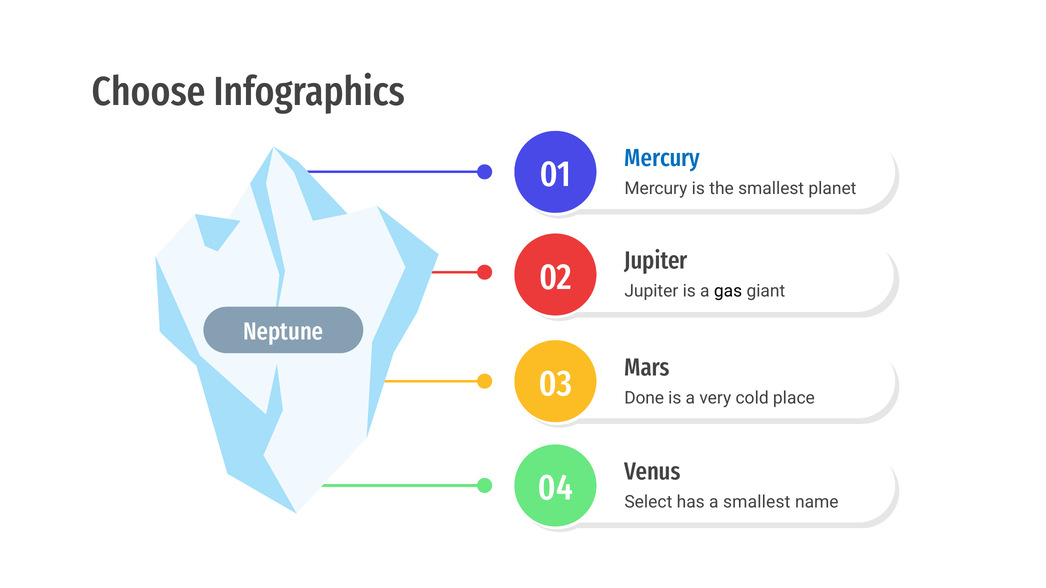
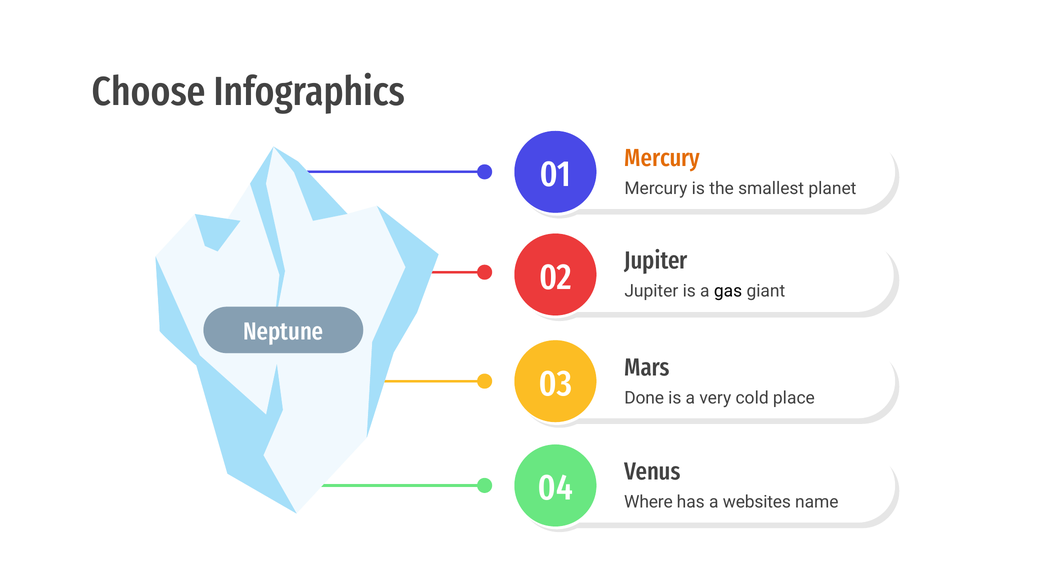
Mercury colour: blue -> orange (662, 158)
Select: Select -> Where (648, 502)
a smallest: smallest -> websites (757, 502)
